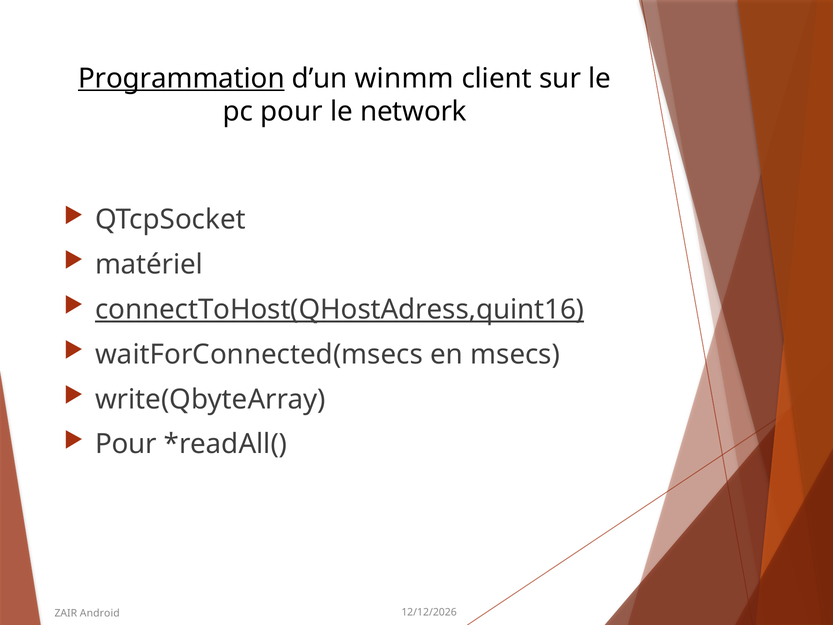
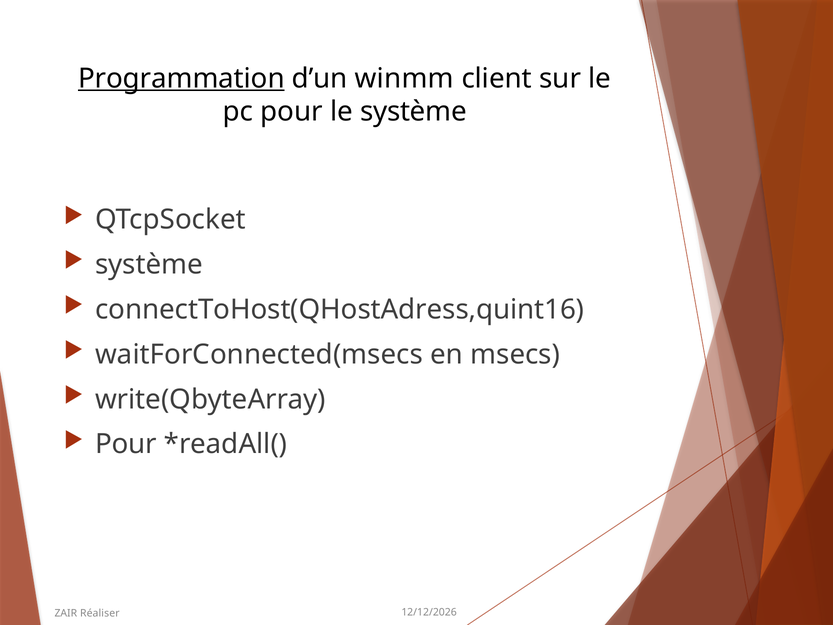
le network: network -> système (413, 112)
matériel: matériel -> système (149, 265)
connectToHost(QHostAdress,quint16 underline: present -> none (340, 309)
Android: Android -> Réaliser (100, 613)
